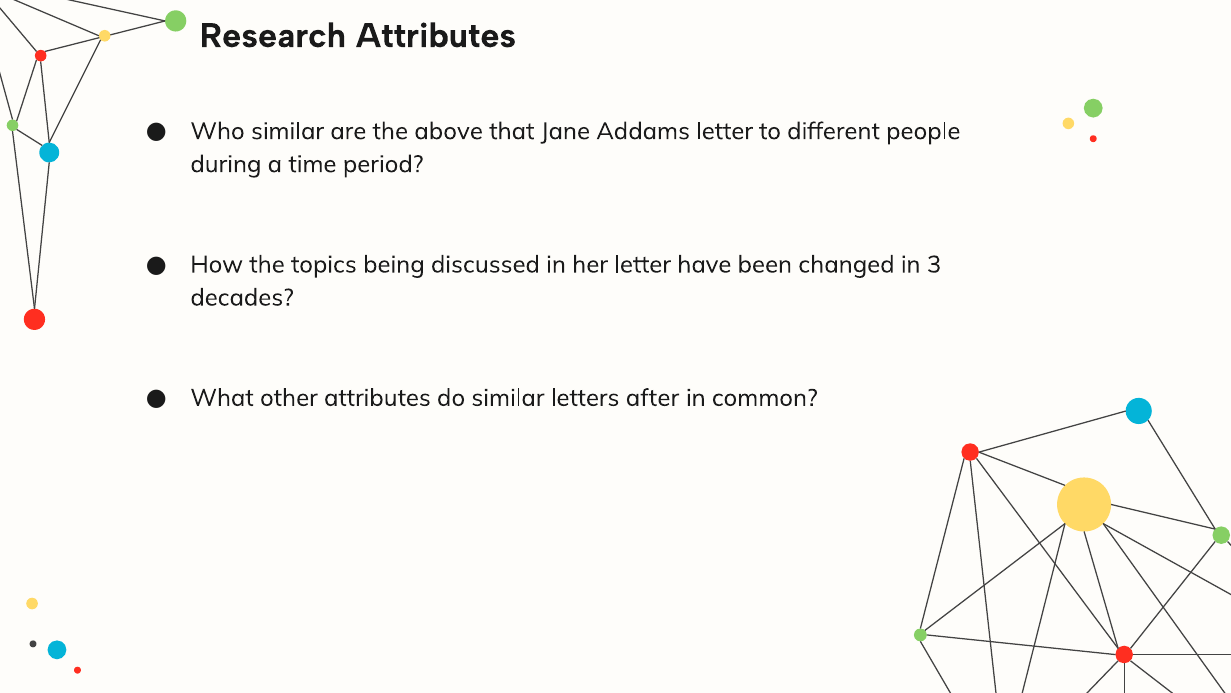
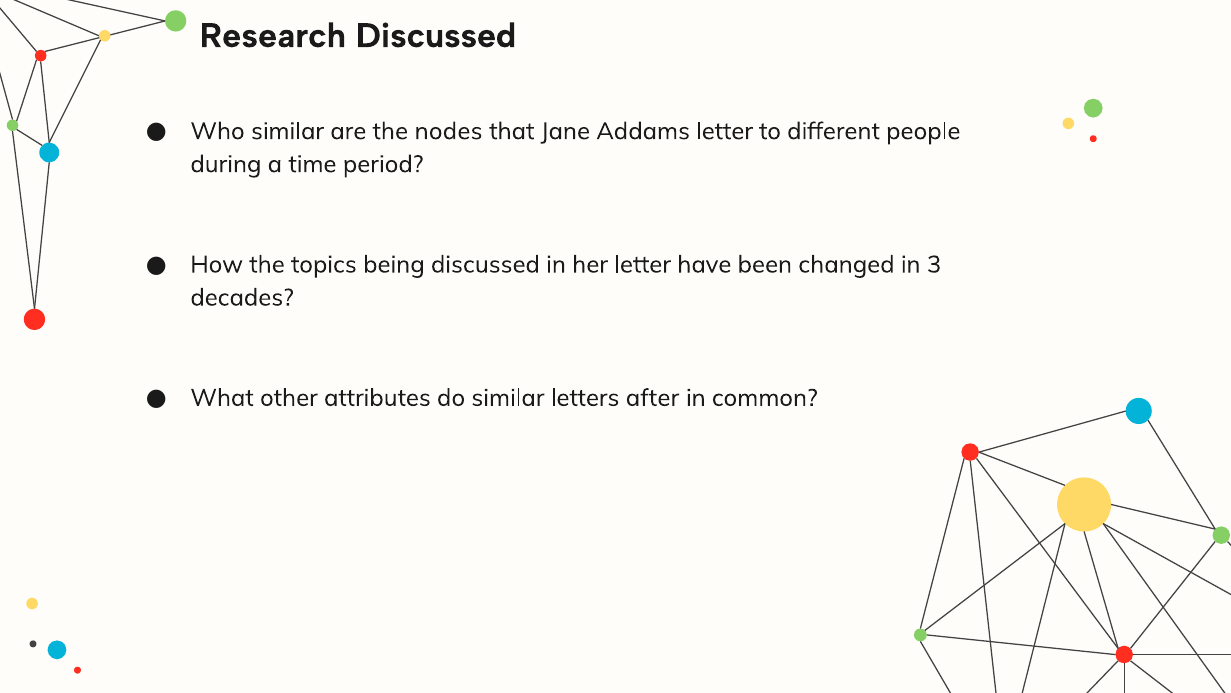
Research Attributes: Attributes -> Discussed (436, 36)
above: above -> nodes (449, 131)
